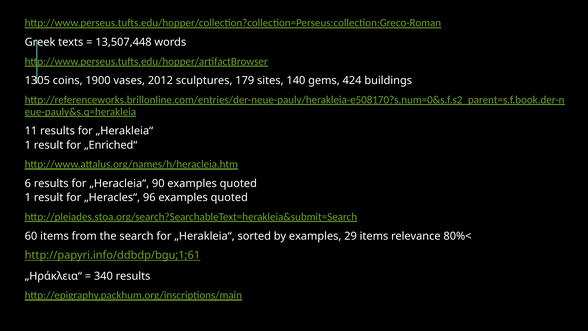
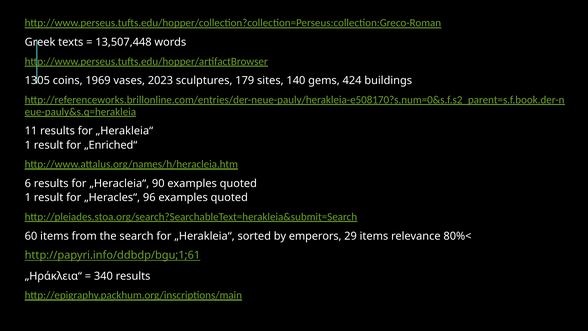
1900: 1900 -> 1969 (98, 81)
2012: 2012 -> 2023 (160, 81)
by examples: examples -> emperors (315, 236)
